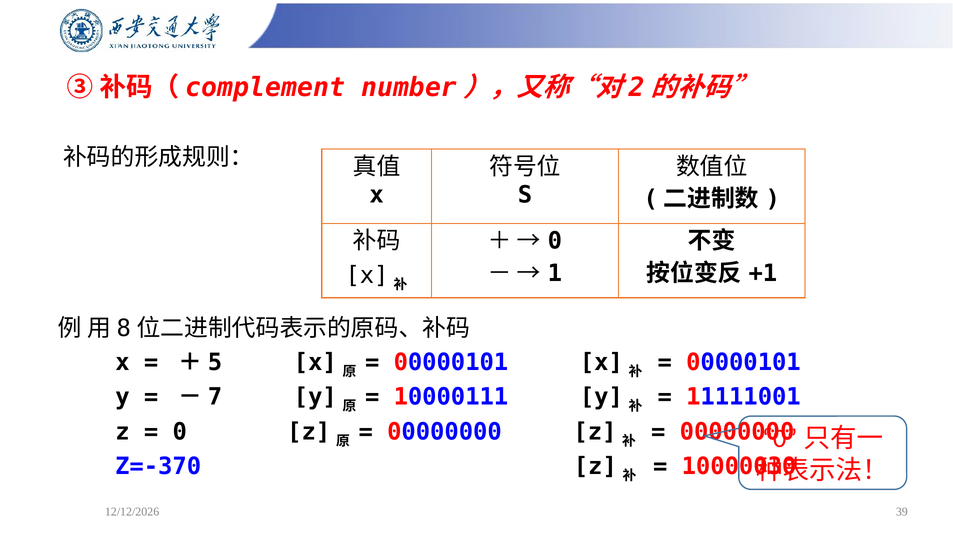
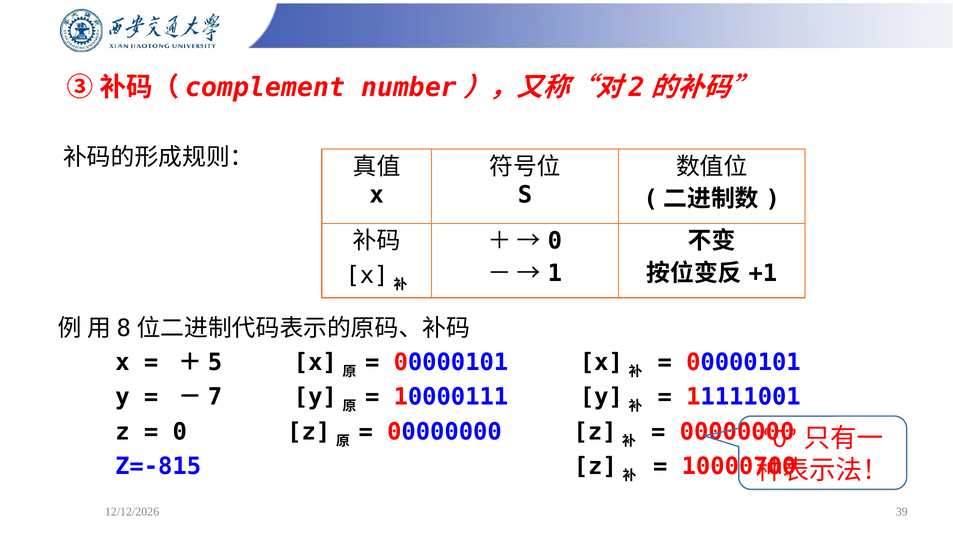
Z=-370: Z=-370 -> Z=-815 (158, 466)
10000030: 10000030 -> 10000700 (739, 466)
